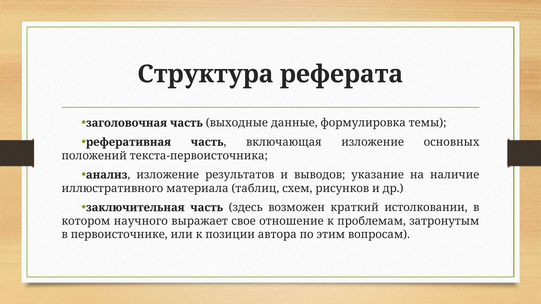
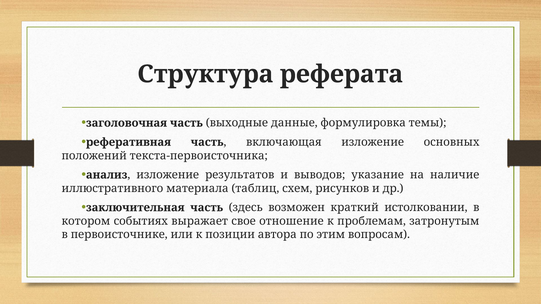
научного: научного -> событиях (141, 221)
